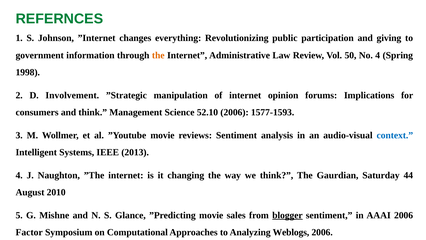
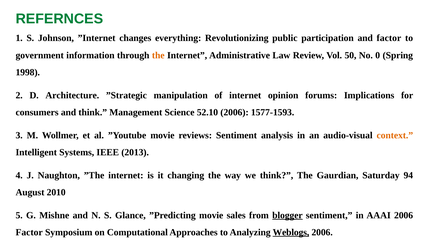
and giving: giving -> factor (389, 38)
No 4: 4 -> 0 (378, 55)
Involvement: Involvement -> Architecture (72, 95)
context colour: blue -> orange (395, 135)
44: 44 -> 94 (408, 175)
Weblogs underline: none -> present (291, 232)
